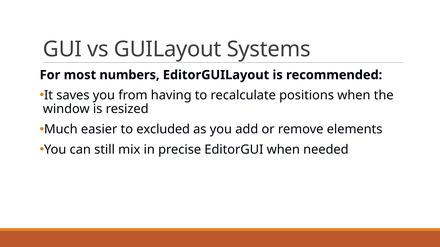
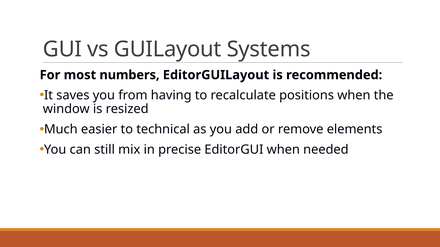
excluded: excluded -> technical (163, 130)
